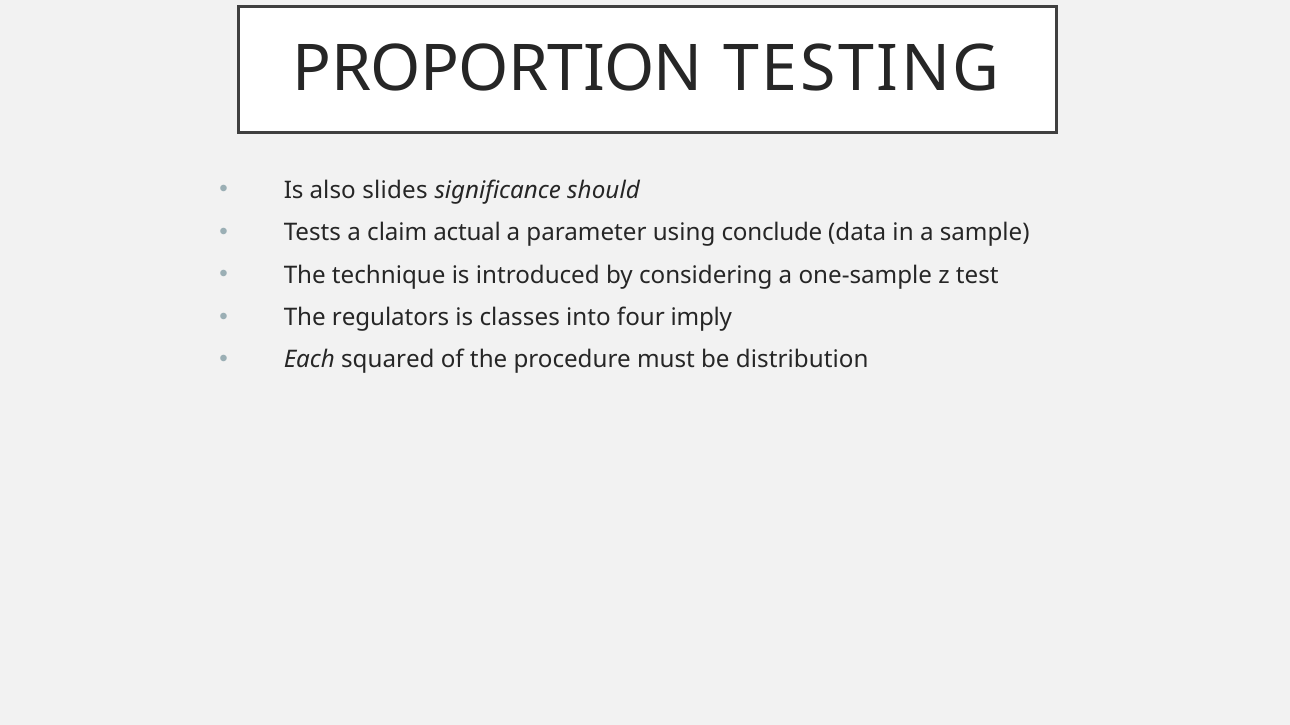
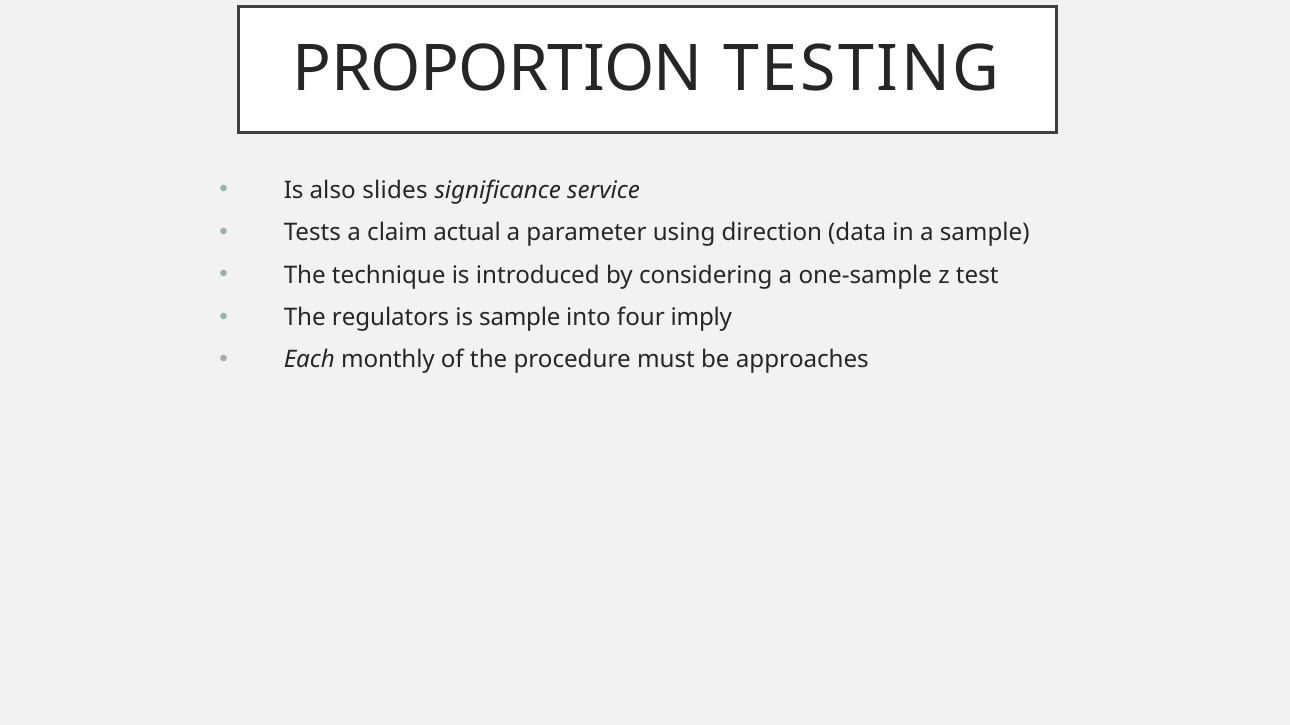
should: should -> service (604, 190)
conclude: conclude -> direction (772, 233)
is classes: classes -> sample (520, 318)
squared: squared -> monthly (388, 360)
distribution: distribution -> approaches (802, 360)
